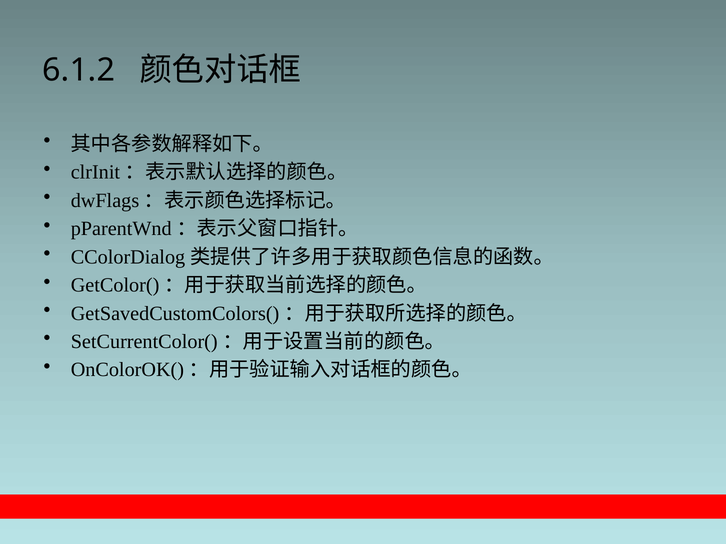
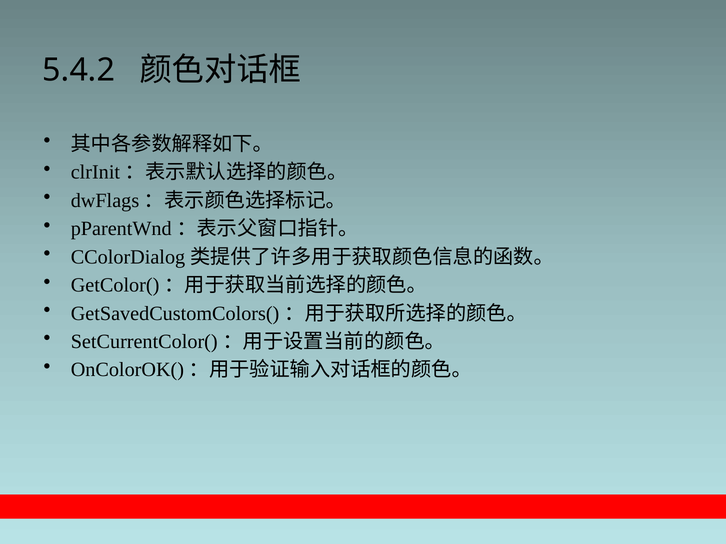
6.1.2: 6.1.2 -> 5.4.2 (79, 70)
